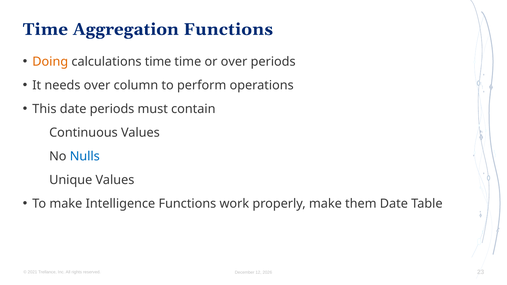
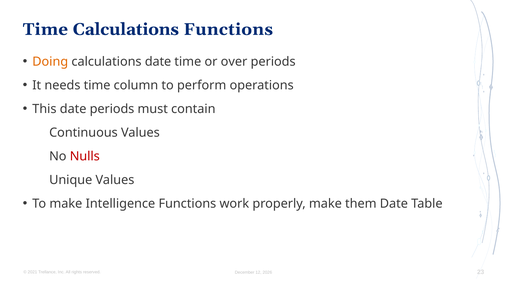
Time Aggregation: Aggregation -> Calculations (126, 29)
calculations time: time -> date (158, 62)
needs over: over -> time (97, 85)
Nulls colour: blue -> red (85, 156)
